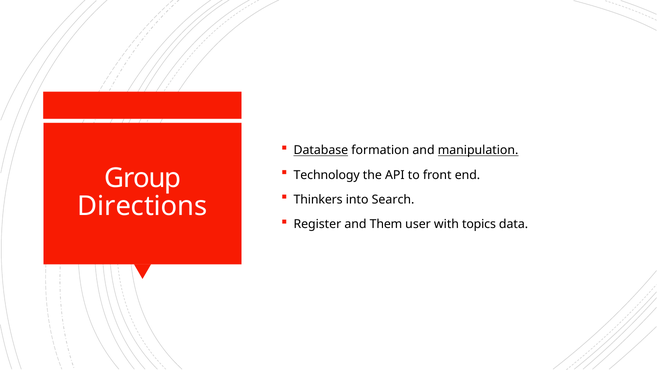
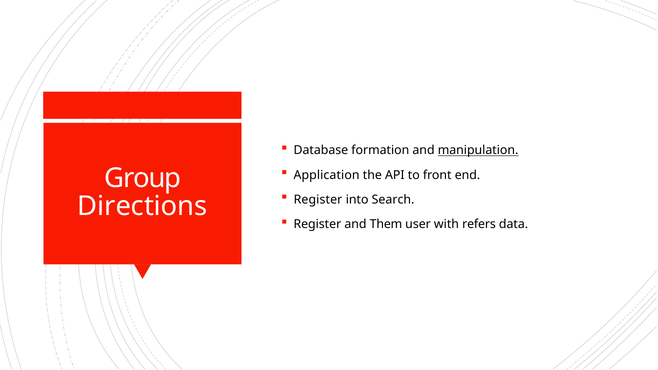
Database underline: present -> none (321, 150)
Technology: Technology -> Application (327, 175)
Thinkers: Thinkers -> Register (318, 200)
topics: topics -> refers (479, 224)
